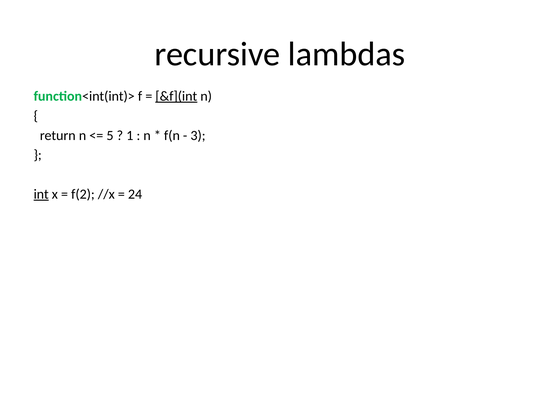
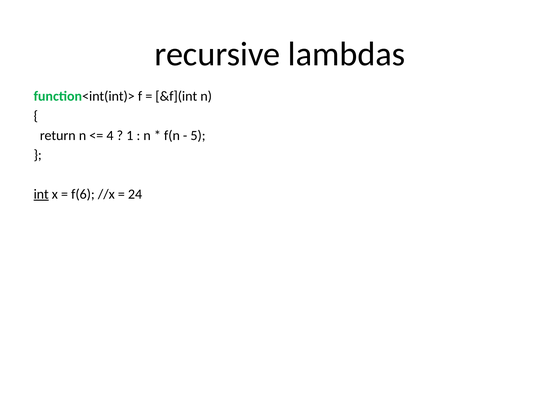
&f](int underline: present -> none (176, 96)
5: 5 -> 4 (110, 135)
3: 3 -> 5 (198, 135)
f(2: f(2 -> f(6 (83, 194)
